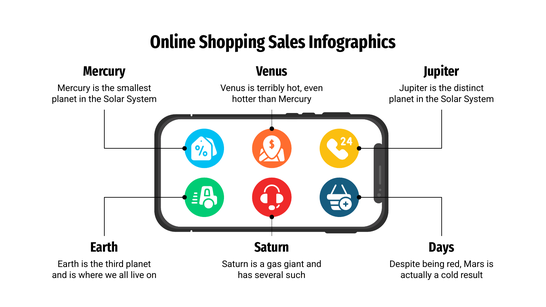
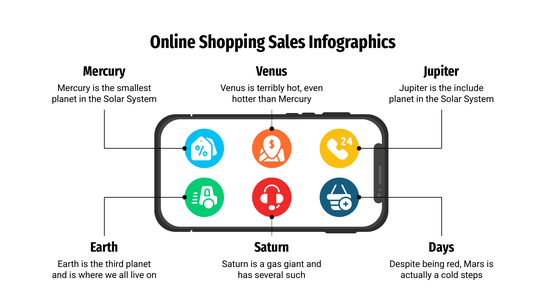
distinct: distinct -> include (469, 88)
result: result -> steps (472, 275)
